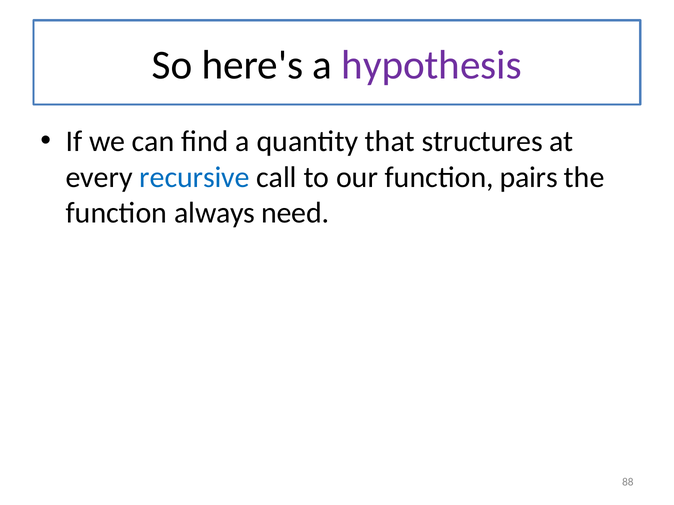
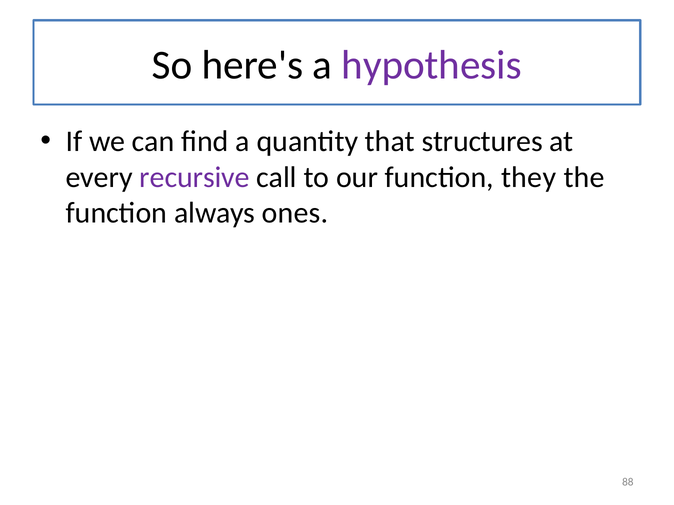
recursive colour: blue -> purple (195, 177)
pairs: pairs -> they (529, 177)
need: need -> ones (295, 213)
